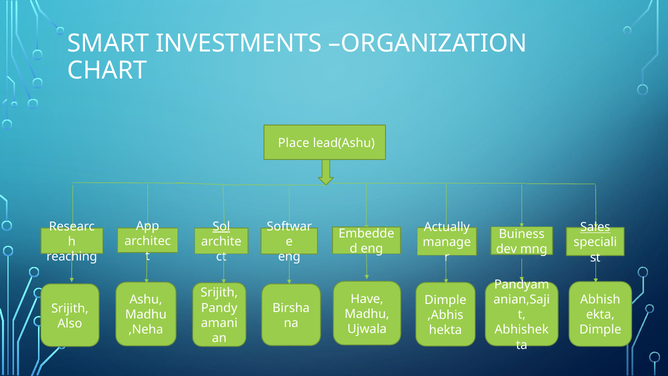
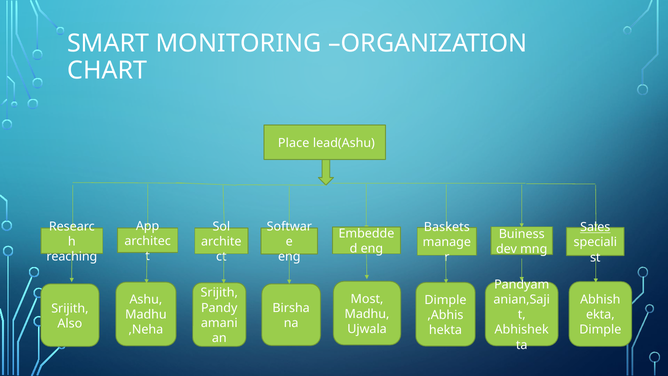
INVESTMENTS: INVESTMENTS -> MONITORING (239, 43)
Sol underline: present -> none (221, 227)
Actually: Actually -> Baskets (447, 227)
Have: Have -> Most (367, 299)
